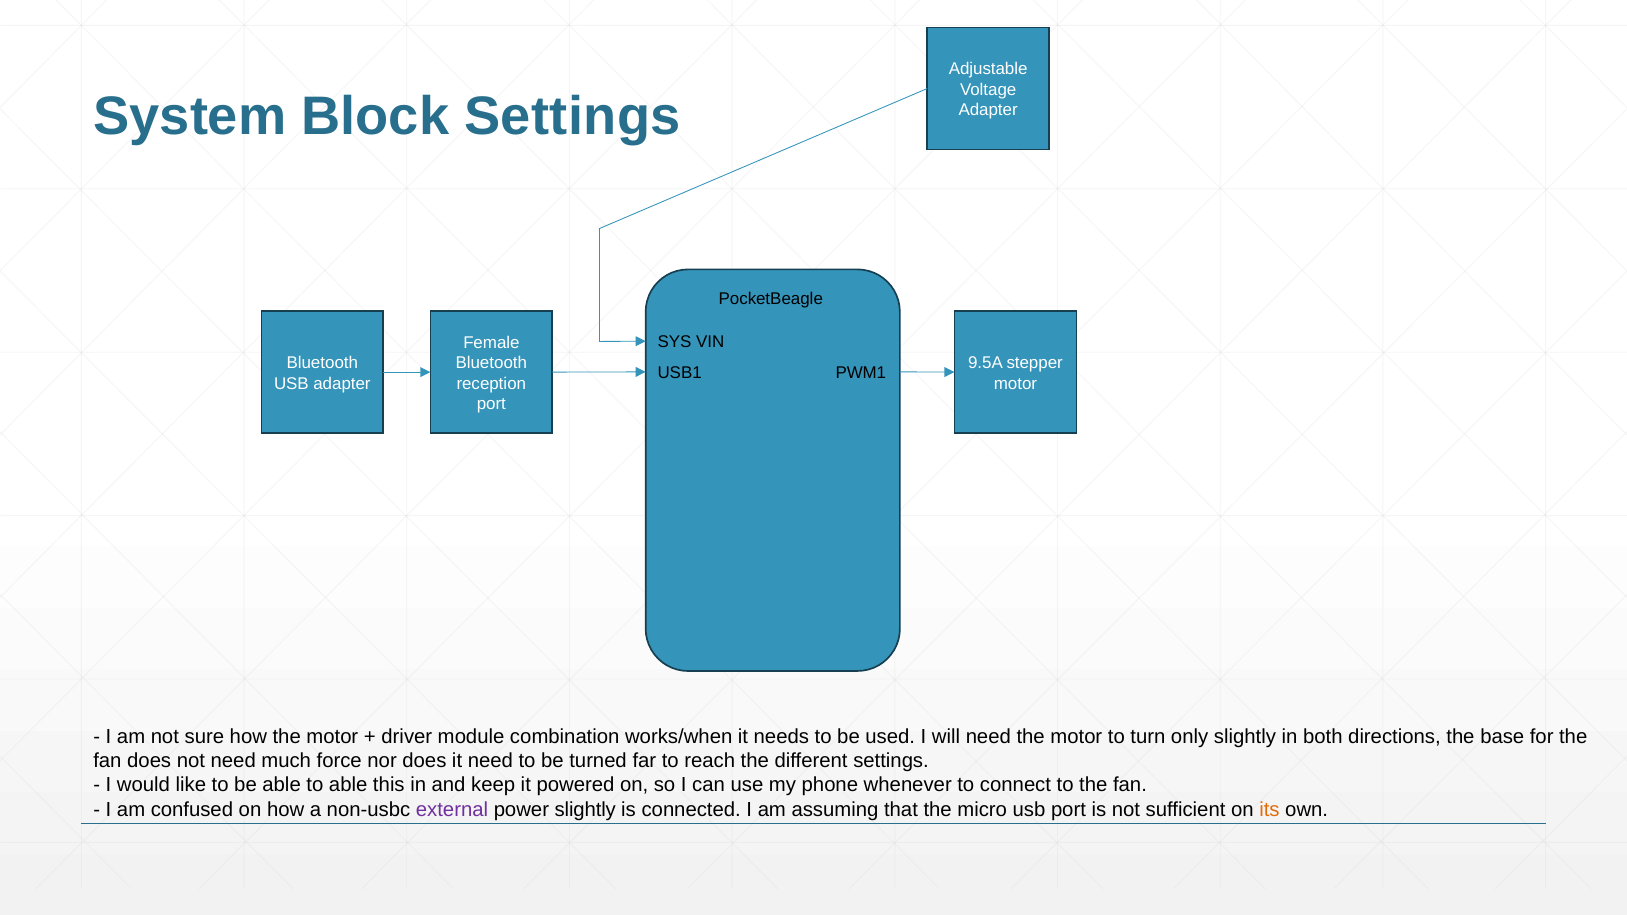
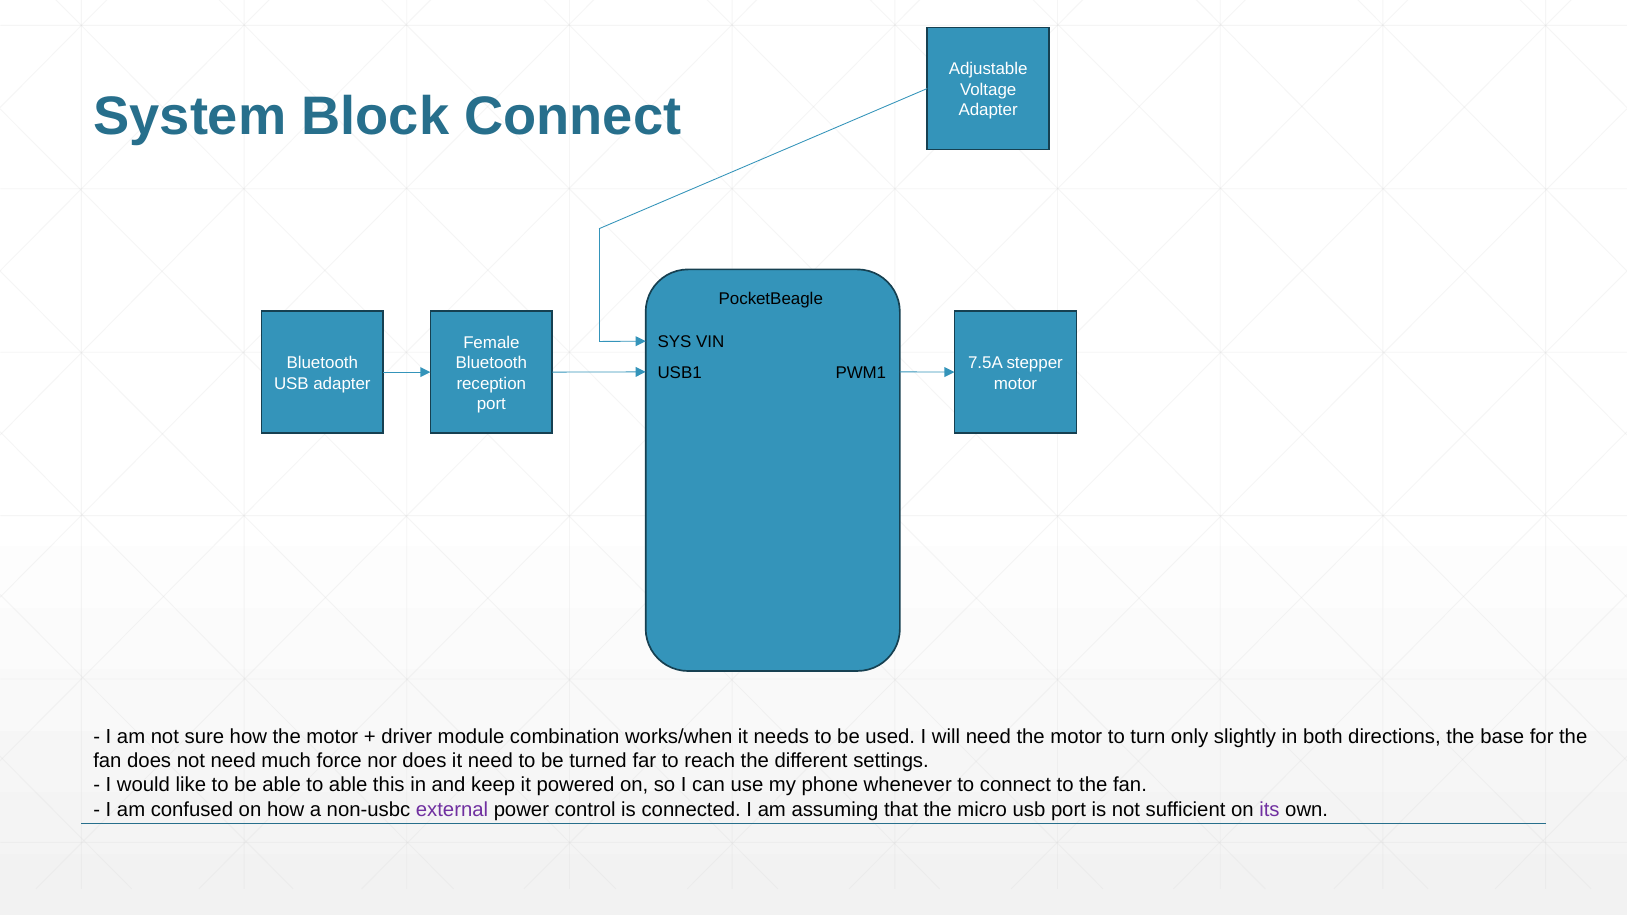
Block Settings: Settings -> Connect (573, 117)
9.5A: 9.5A -> 7.5A (985, 363)
power slightly: slightly -> control (585, 810)
its colour: orange -> purple (1269, 810)
